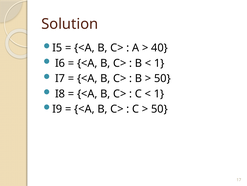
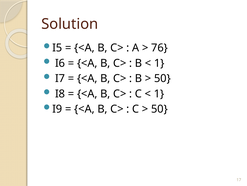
40: 40 -> 76 (159, 48)
